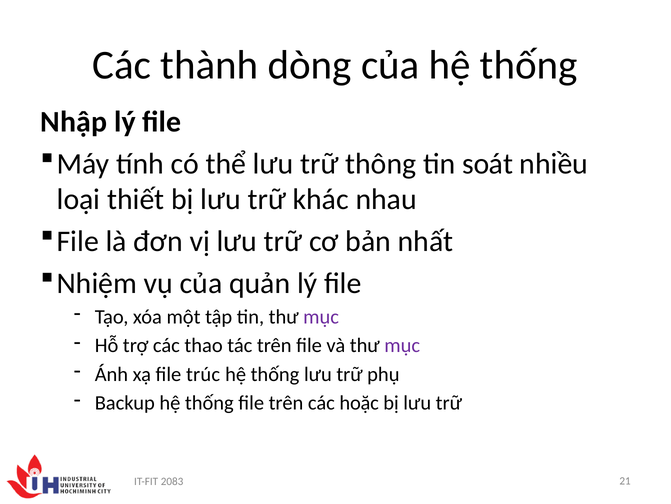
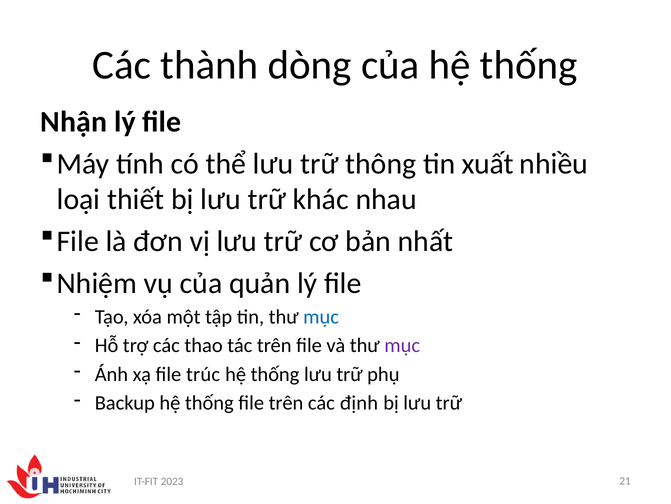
Nhập: Nhập -> Nhận (74, 122)
soát: soát -> xuất (488, 164)
mục colour: purple -> blue (321, 317)
hoặc: hoặc -> định (359, 403)
2083: 2083 -> 2023 (172, 481)
